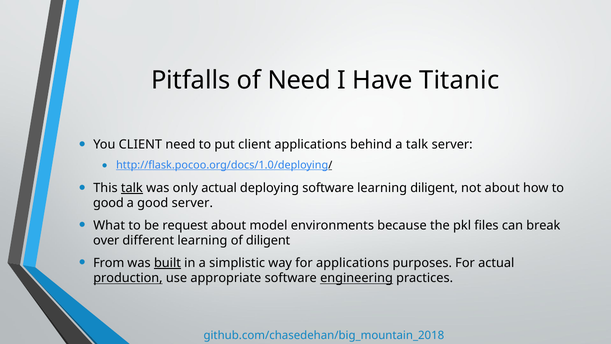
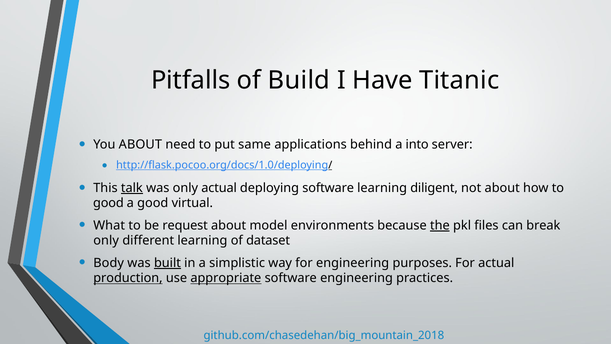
of Need: Need -> Build (299, 80)
You CLIENT: CLIENT -> ABOUT (140, 144)
put client: client -> same (255, 144)
a talk: talk -> into (417, 144)
good server: server -> virtual (192, 203)
the underline: none -> present (440, 225)
over: over -> only (106, 241)
of diligent: diligent -> dataset (268, 241)
From: From -> Body (109, 263)
for applications: applications -> engineering (353, 263)
appropriate underline: none -> present (226, 278)
engineering underline: present -> none (357, 278)
